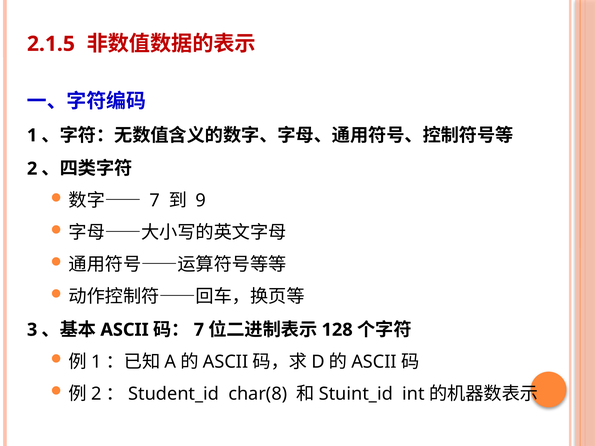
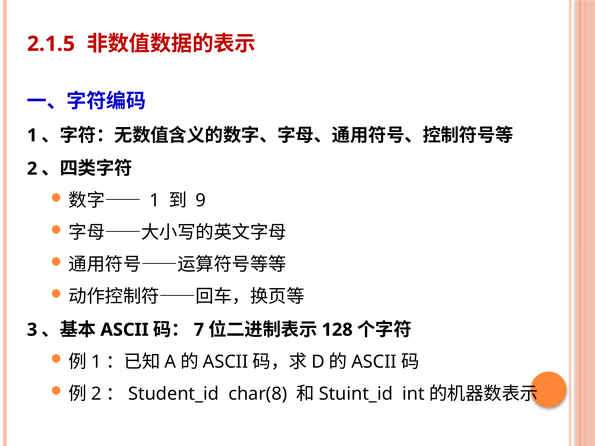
7: 7 -> 1 (155, 201)
